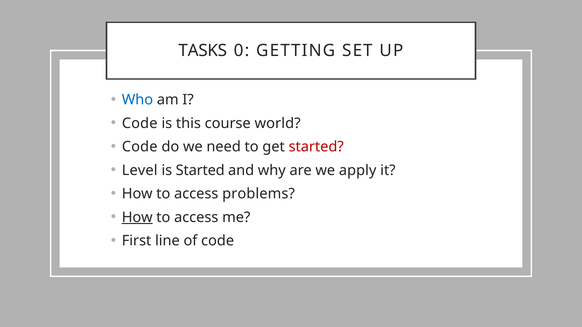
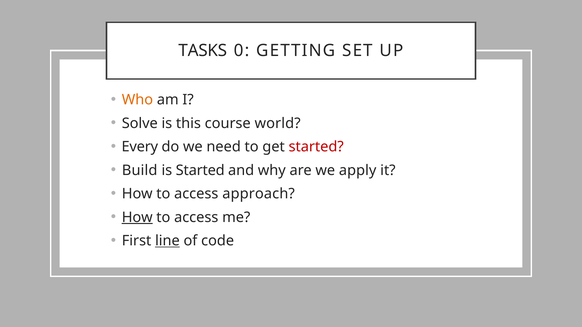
Who colour: blue -> orange (137, 100)
Code: Code -> Solve (140, 123)
Code: Code -> Every (140, 147)
Level: Level -> Build (140, 170)
problems: problems -> approach (259, 194)
line underline: none -> present (167, 241)
